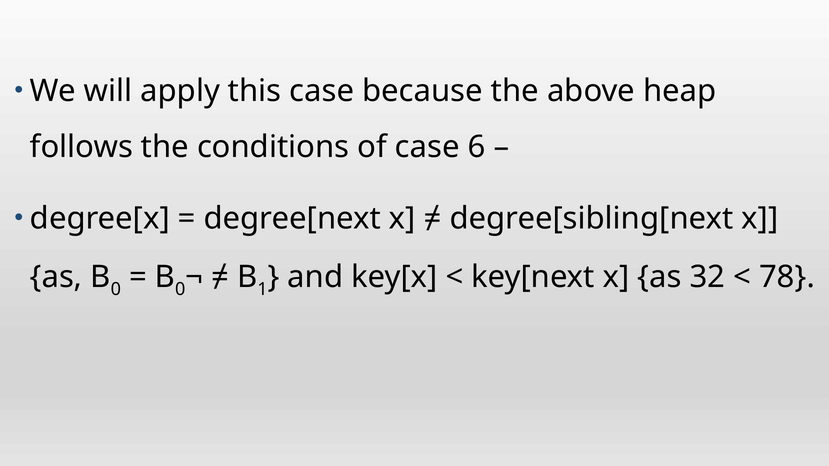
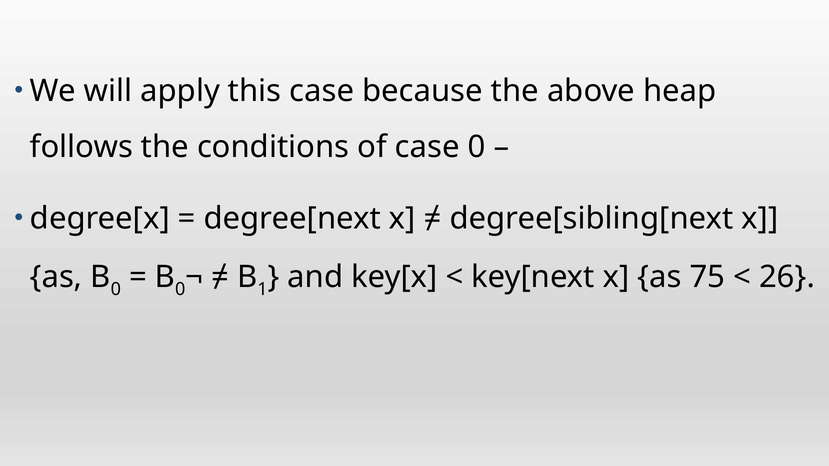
case 6: 6 -> 0 (477, 147)
32: 32 -> 75 (707, 277)
78: 78 -> 26 (787, 277)
